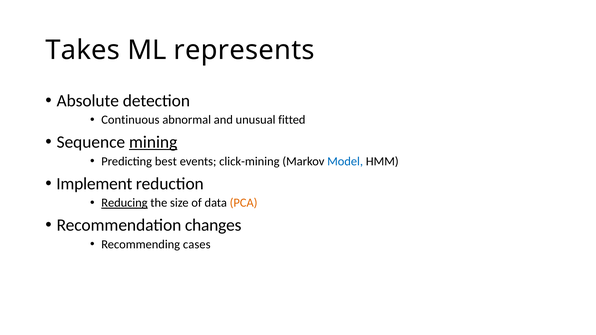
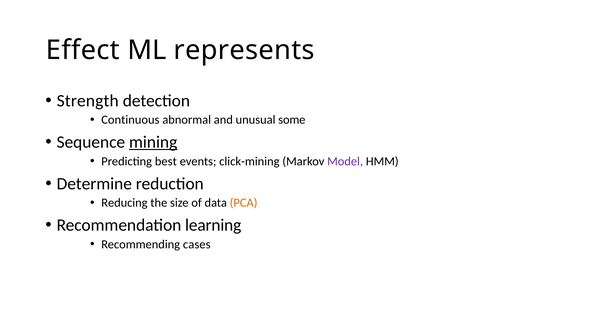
Takes: Takes -> Effect (83, 50)
Absolute: Absolute -> Strength (88, 101)
fitted: fitted -> some (292, 120)
Model colour: blue -> purple (345, 161)
Implement: Implement -> Determine (94, 184)
Reducing underline: present -> none (124, 203)
changes: changes -> learning (213, 225)
